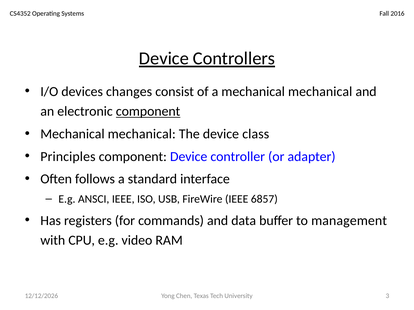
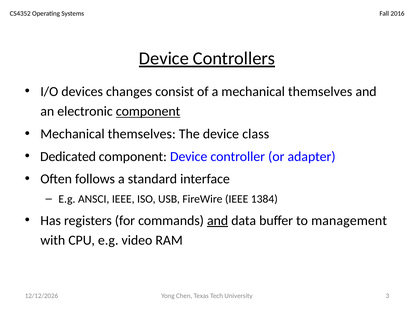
a mechanical mechanical: mechanical -> themselves (320, 92)
mechanical: mechanical -> themselves (142, 134)
Principles: Principles -> Dedicated (68, 157)
6857: 6857 -> 1384 (264, 199)
and underline: none -> present (218, 221)
